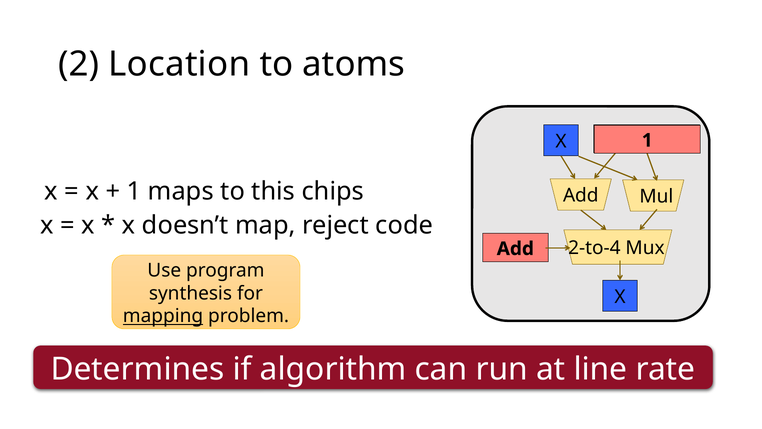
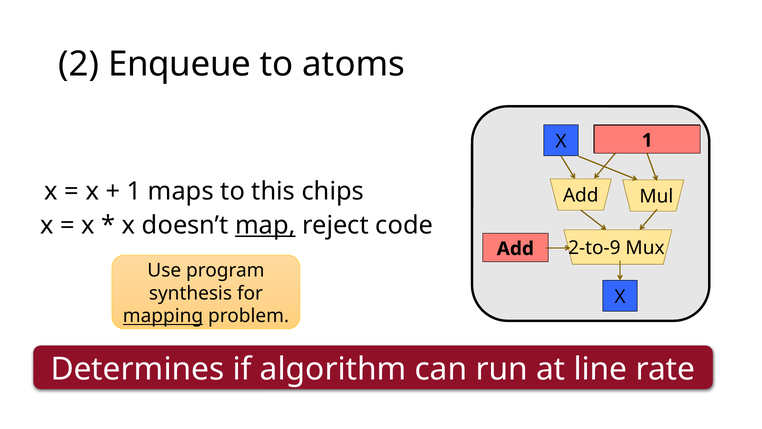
Location: Location -> Enqueue (179, 64)
map underline: none -> present (265, 225)
2-to-4: 2-to-4 -> 2-to-9 (594, 248)
